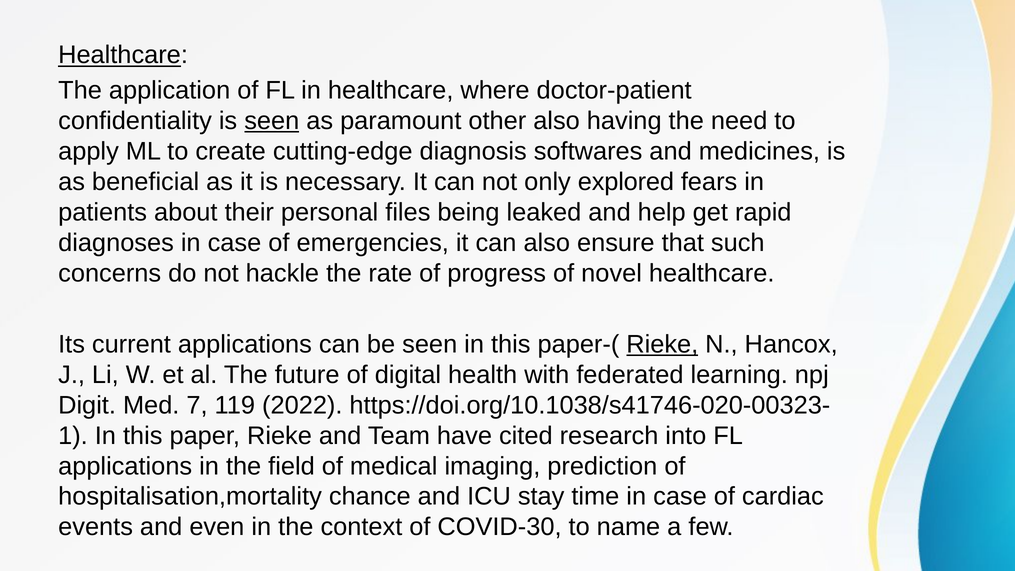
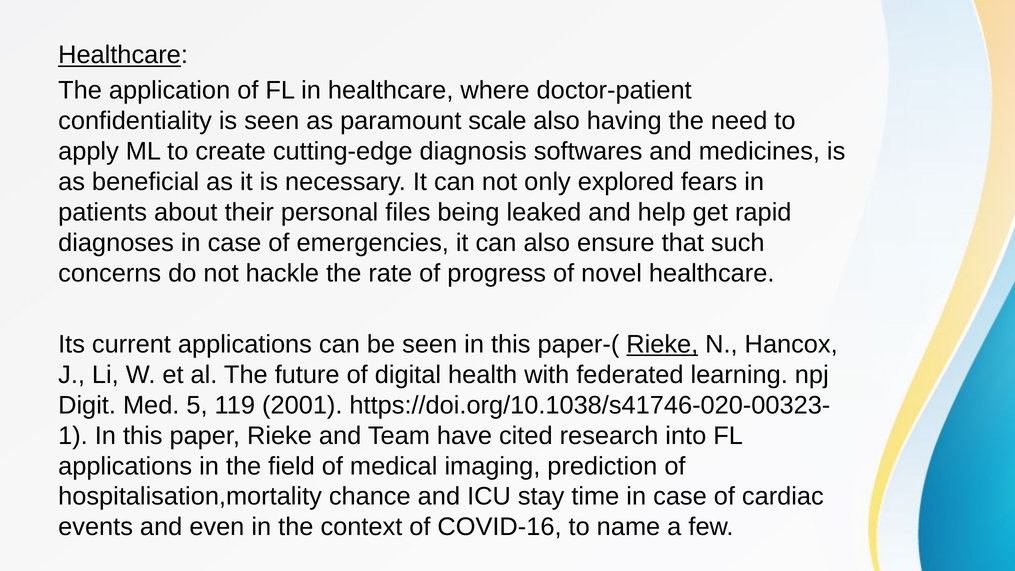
seen underline: present -> none (272, 121)
other: other -> scale (497, 121)
7: 7 -> 5 (197, 405)
2022: 2022 -> 2001 (302, 405)
COVID-30: COVID-30 -> COVID-16 (500, 527)
